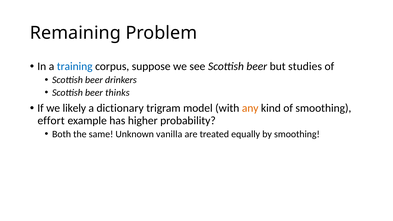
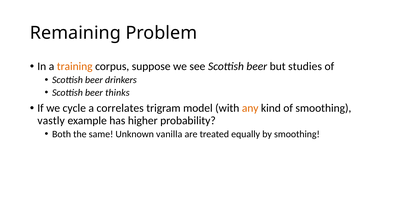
training colour: blue -> orange (75, 66)
likely: likely -> cycle (74, 108)
dictionary: dictionary -> correlates (120, 108)
effort: effort -> vastly (51, 121)
